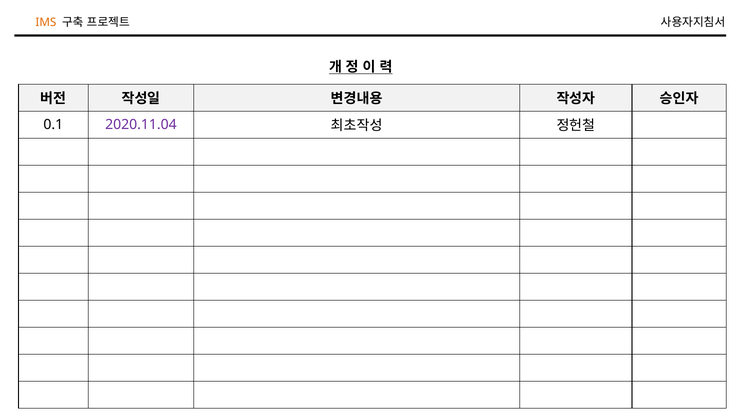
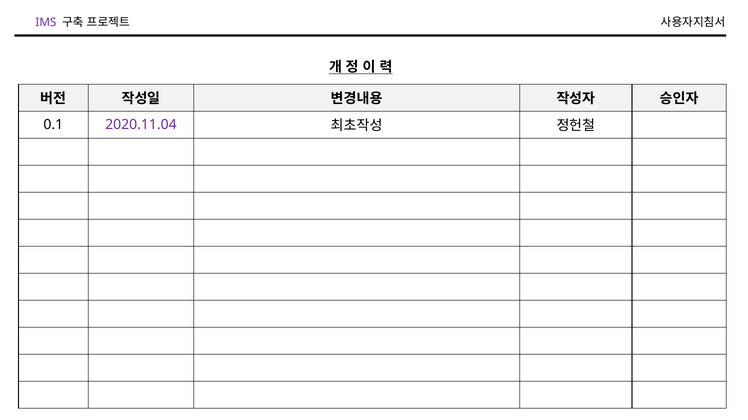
IMS colour: orange -> purple (46, 22)
